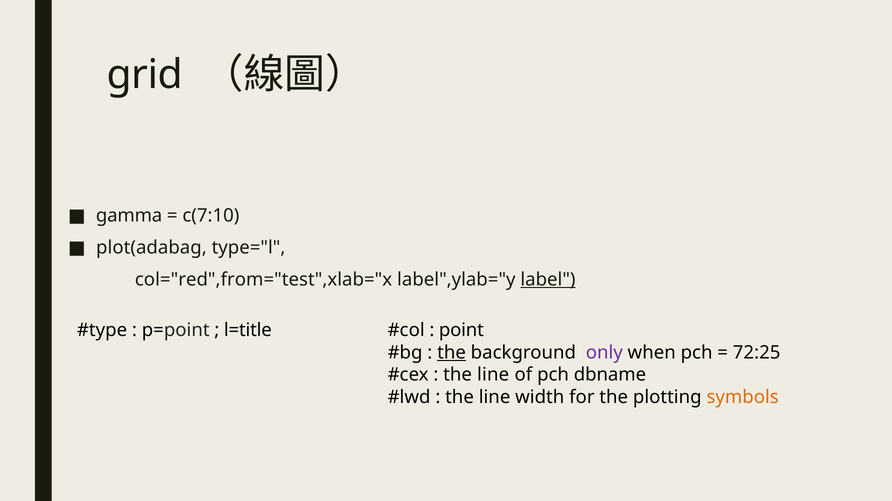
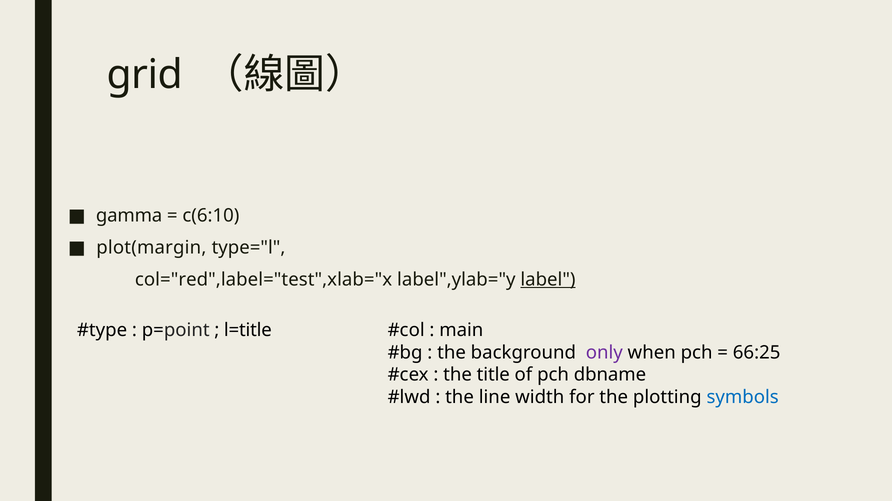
c(7:10: c(7:10 -> c(6:10 (211, 216)
plot(adabag: plot(adabag -> plot(margin (151, 248)
col="red",from="test",xlab="x: col="red",from="test",xlab="x -> col="red",label="test",xlab="x (264, 280)
point: point -> main (461, 331)
the underline: present -> none (452, 353)
72:25: 72:25 -> 66:25 (757, 353)
line: line -> title (493, 375)
symbols colour: orange -> blue (743, 398)
